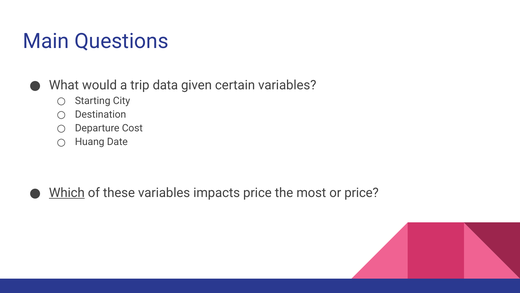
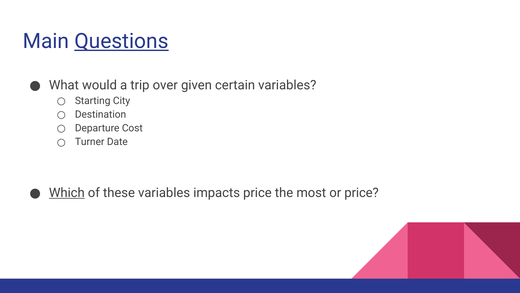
Questions underline: none -> present (121, 41)
data: data -> over (165, 85)
Huang: Huang -> Turner (90, 142)
